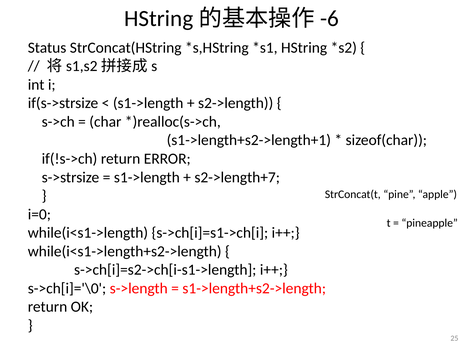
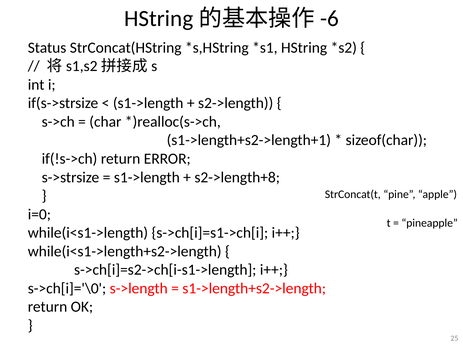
s2->length+7: s2->length+7 -> s2->length+8 (237, 177)
